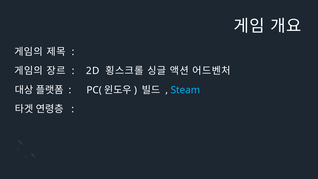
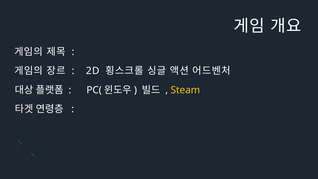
Steam colour: light blue -> yellow (185, 90)
